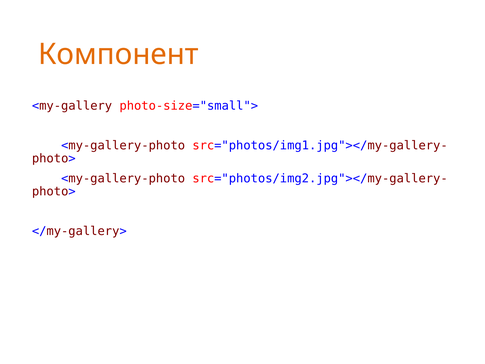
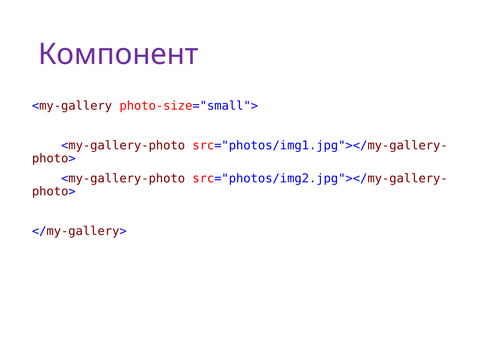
Компонент colour: orange -> purple (118, 54)
